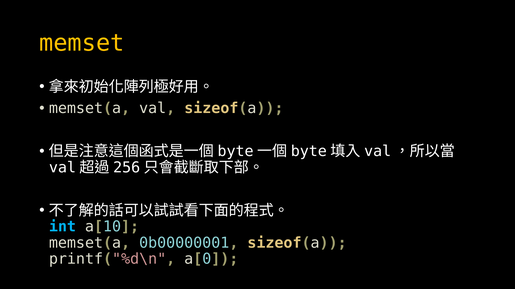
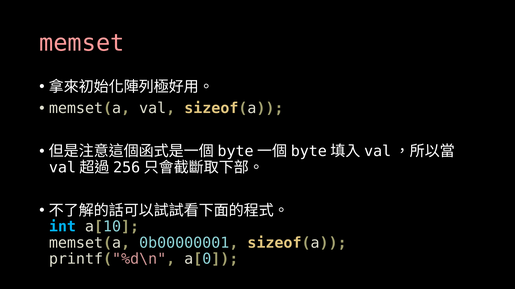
memset colour: yellow -> pink (82, 43)
